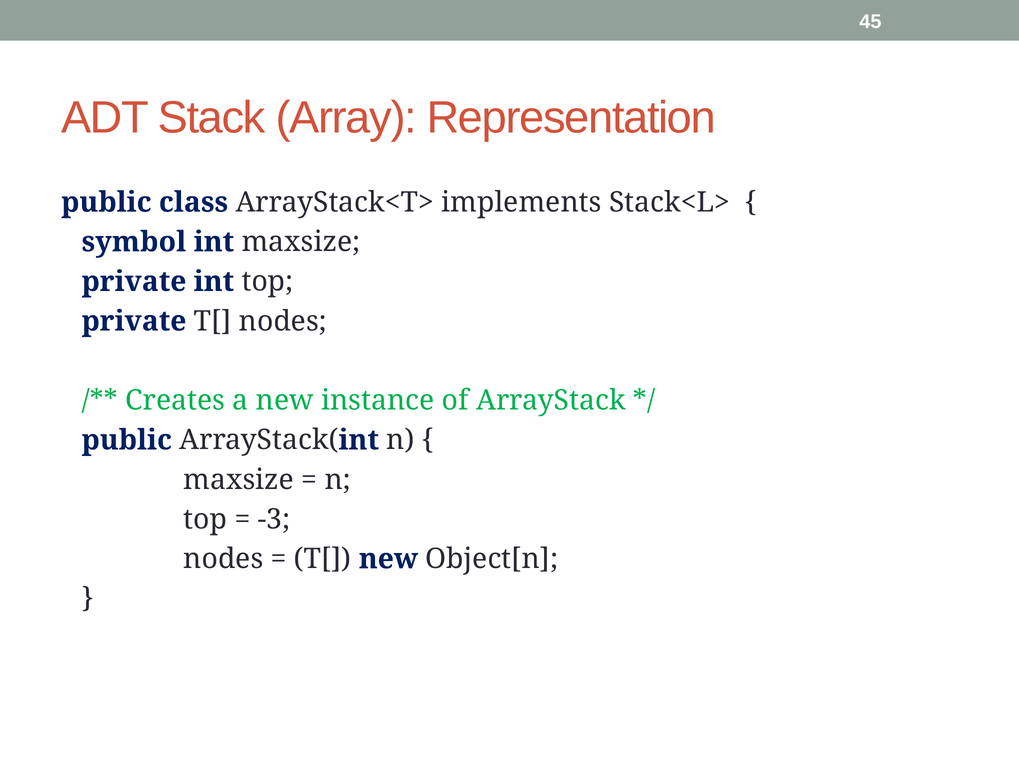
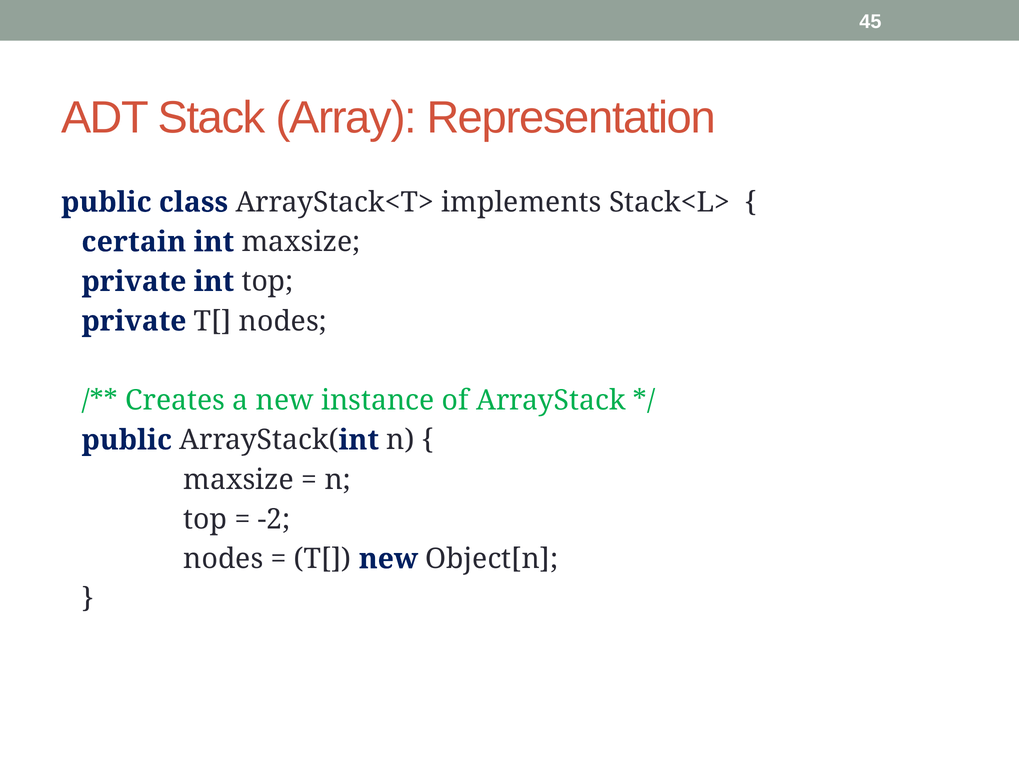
symbol: symbol -> certain (134, 242)
-3: -3 -> -2 (274, 519)
